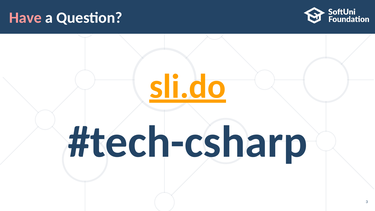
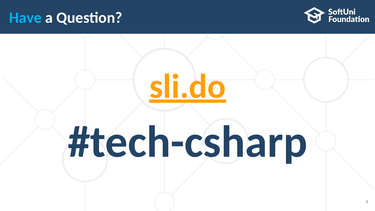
Have colour: pink -> light blue (25, 18)
